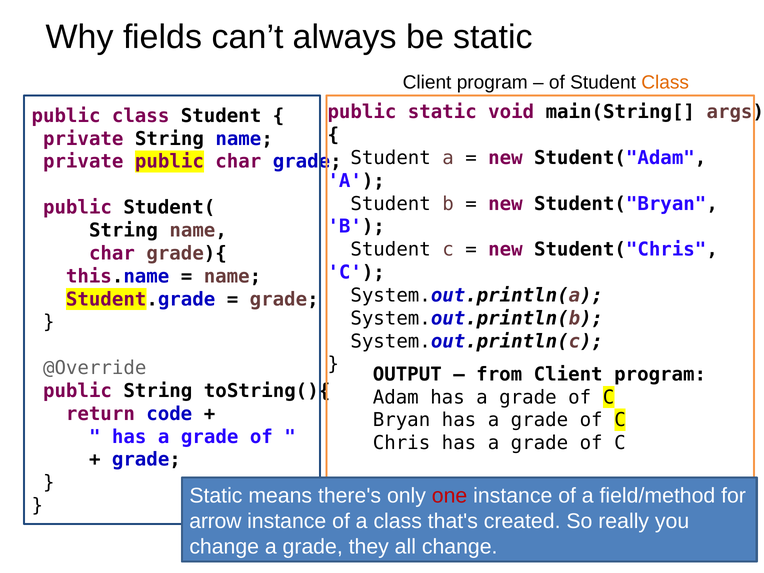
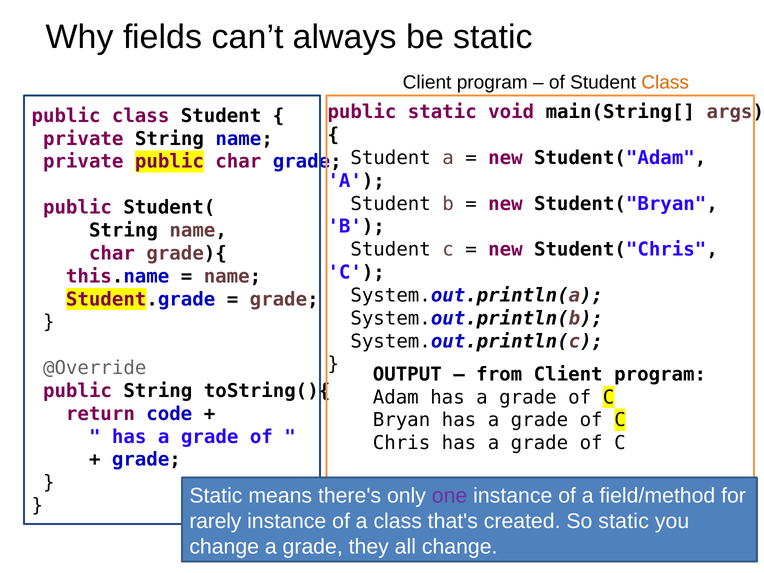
one colour: red -> purple (450, 496)
arrow: arrow -> rarely (215, 521)
So really: really -> static (624, 521)
